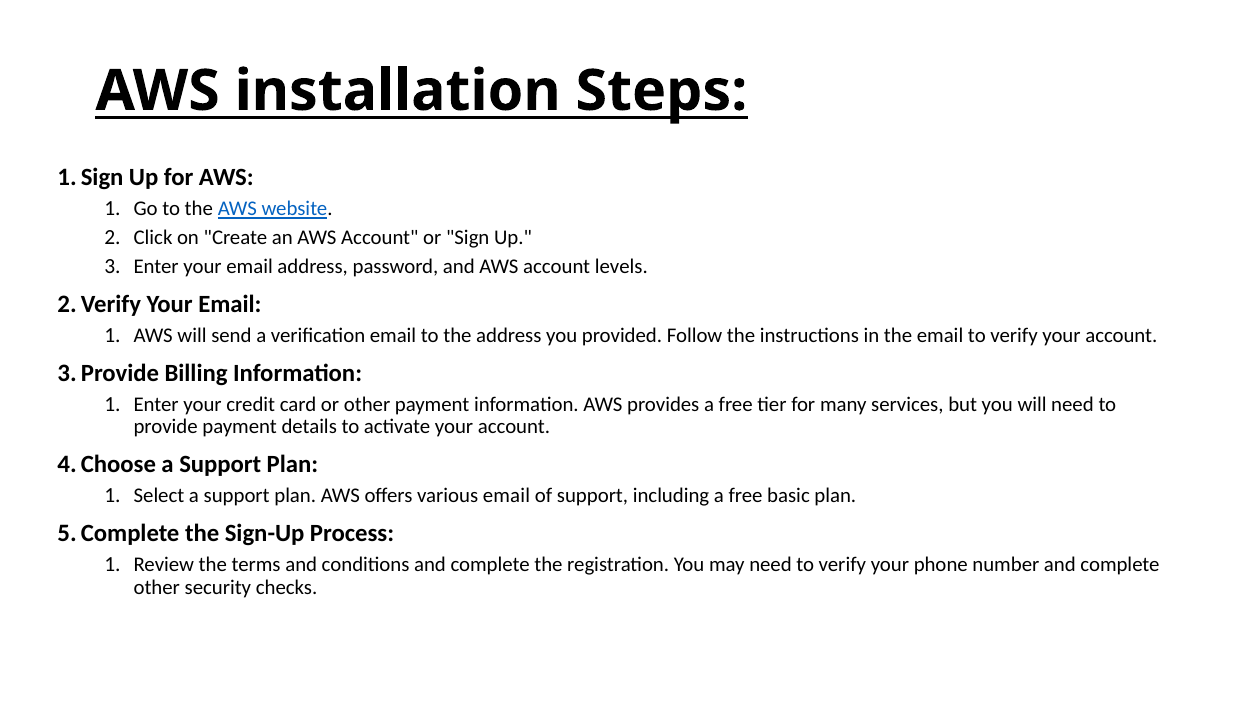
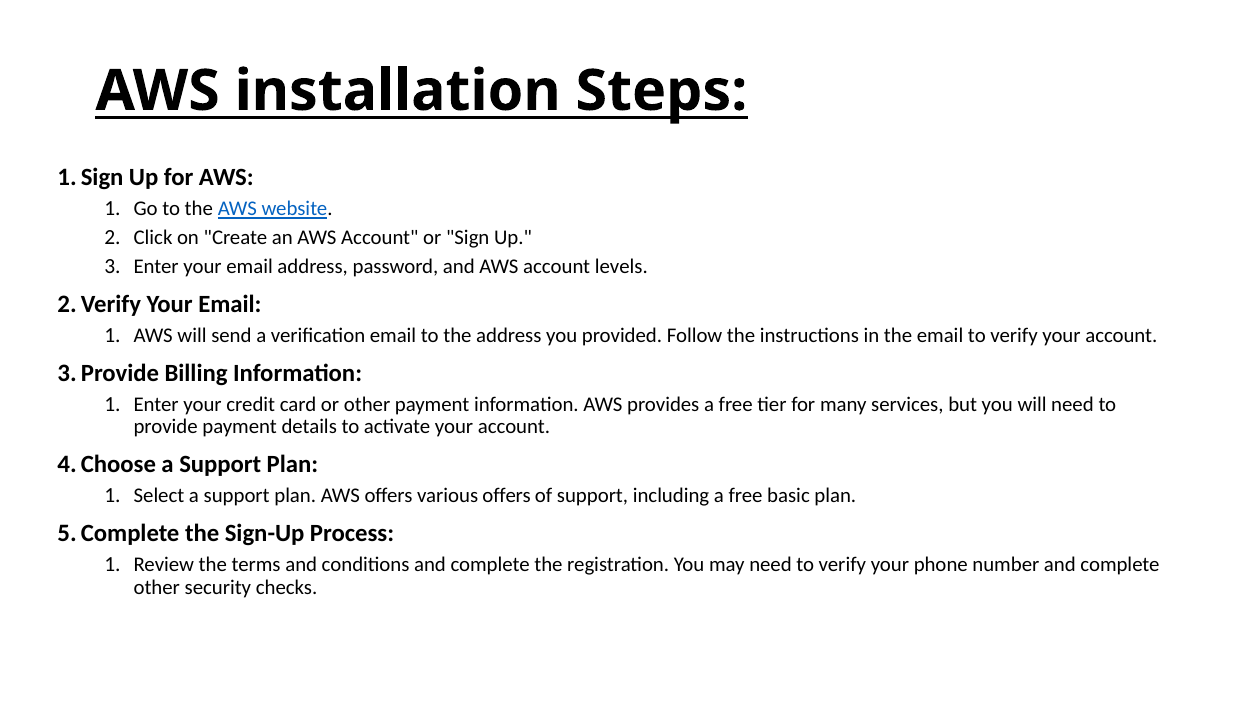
various email: email -> offers (507, 496)
